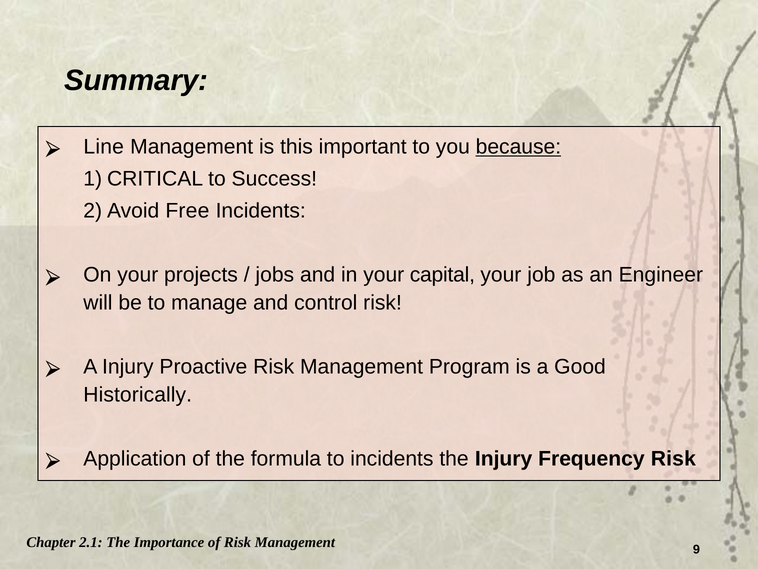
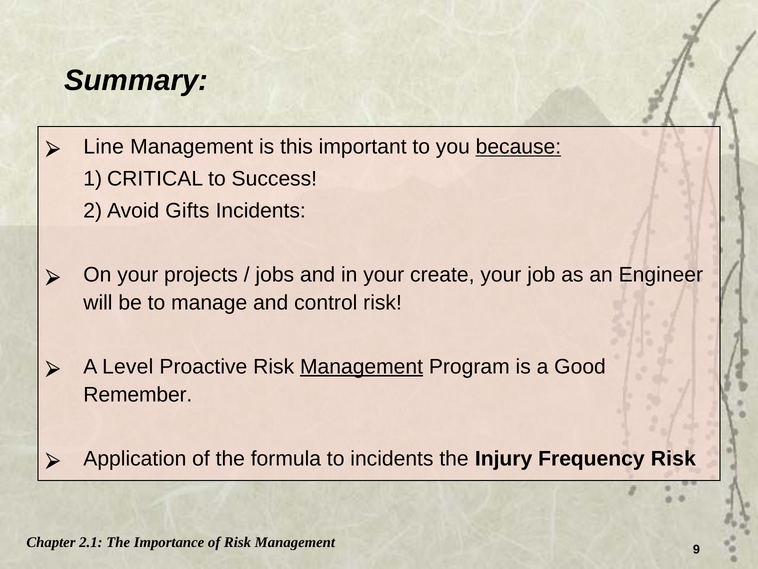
Free: Free -> Gifts (187, 211)
capital: capital -> create (442, 275)
A Injury: Injury -> Level (128, 366)
Management underline: none -> present (362, 366)
Historically: Historically -> Remember (138, 394)
